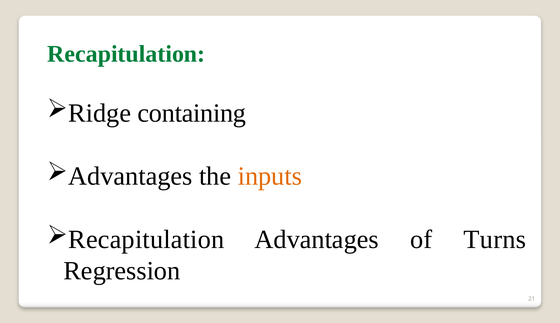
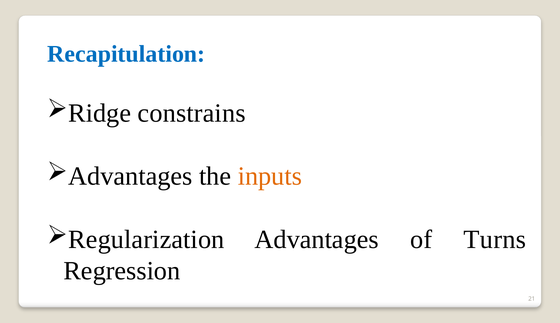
Recapitulation colour: green -> blue (126, 54)
containing: containing -> constrains (192, 113)
Recapitulation: Recapitulation -> Regularization (146, 239)
